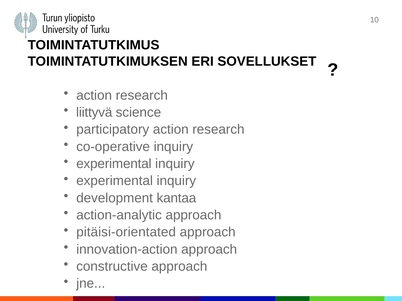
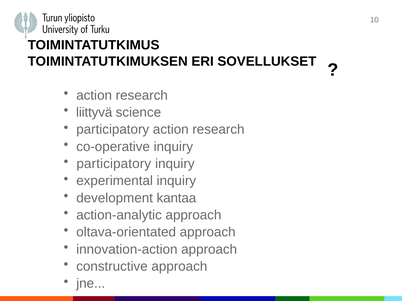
experimental: experimental -> participatory (114, 164)
pitäisi-orientated: pitäisi-orientated -> oltava-orientated (126, 233)
